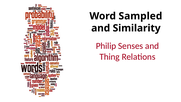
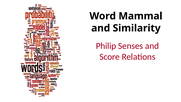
Sampled: Sampled -> Mammal (140, 16)
Thing: Thing -> Score (110, 57)
